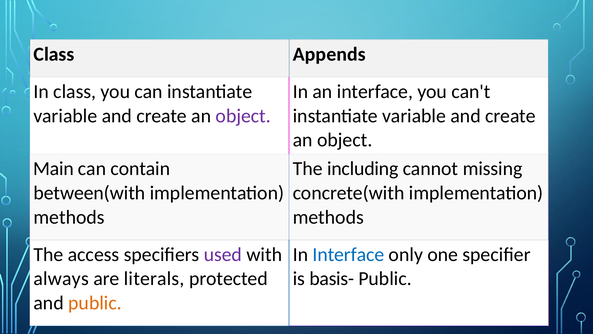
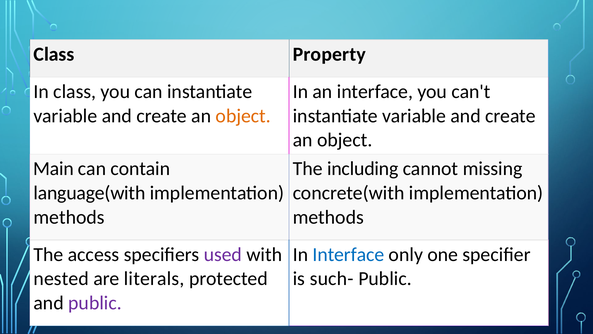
Appends: Appends -> Property (329, 54)
object colour: purple -> orange (243, 116)
between(with: between(with -> language(with (89, 193)
always: always -> nested (61, 278)
basis-: basis- -> such- (332, 278)
public colour: orange -> purple (95, 303)
